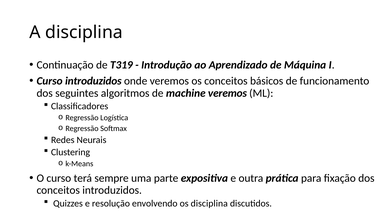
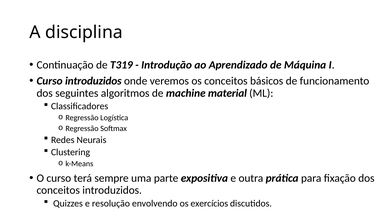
machine veremos: veremos -> material (227, 93)
os disciplina: disciplina -> exercícios (209, 204)
